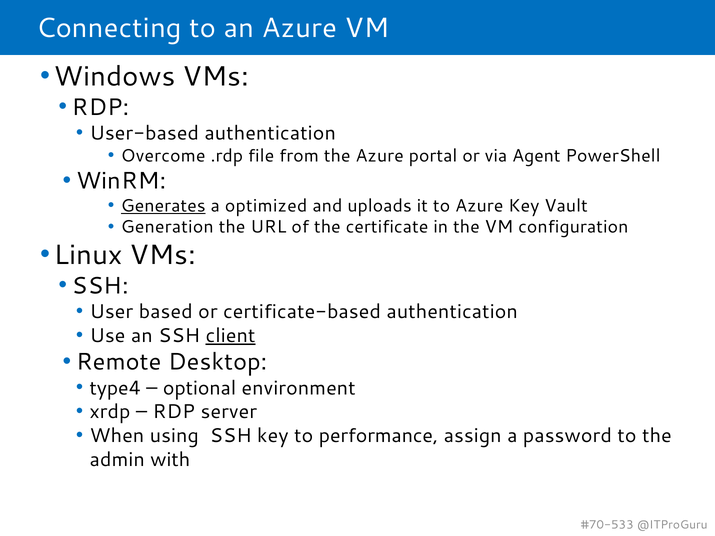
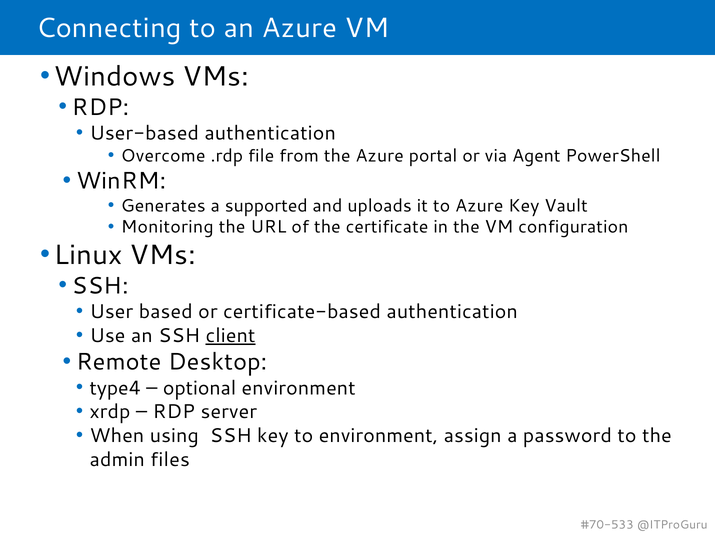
Generates underline: present -> none (163, 206)
optimized: optimized -> supported (266, 206)
Generation: Generation -> Monitoring (167, 227)
to performance: performance -> environment (378, 436)
with: with -> files (170, 460)
